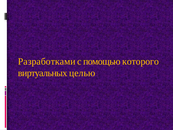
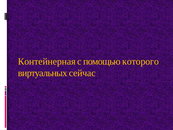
Разработками: Разработками -> Контейнерная (47, 61)
целью: целью -> сейчас (82, 73)
